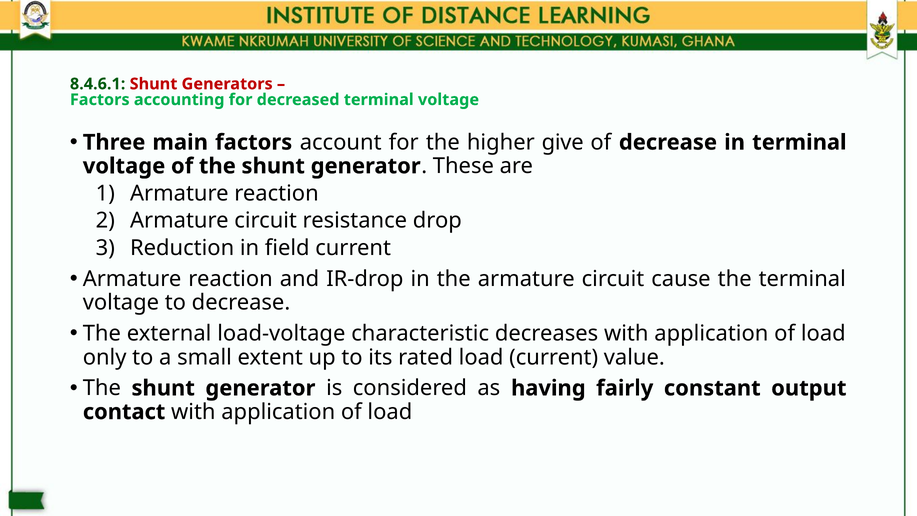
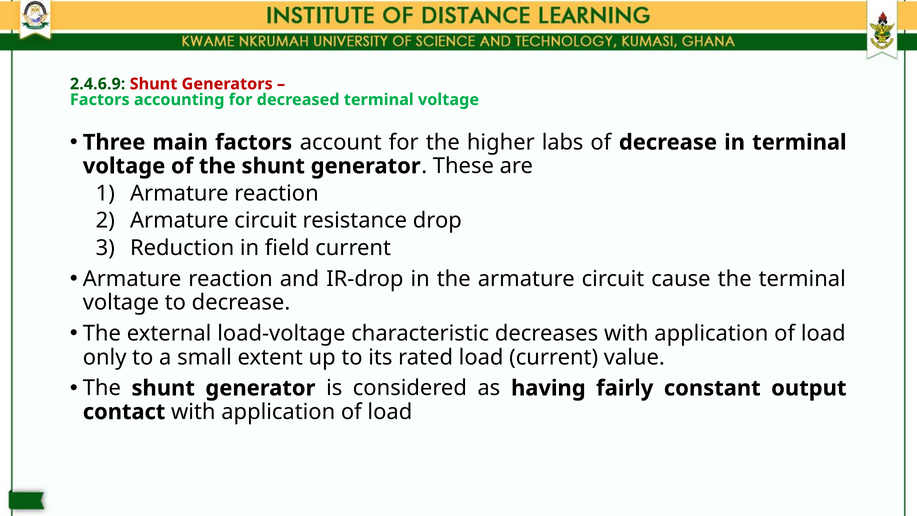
8.4.6.1: 8.4.6.1 -> 2.4.6.9 (98, 84)
give: give -> labs (563, 142)
